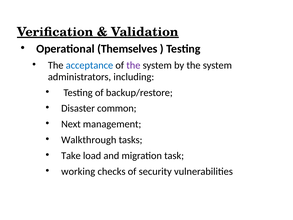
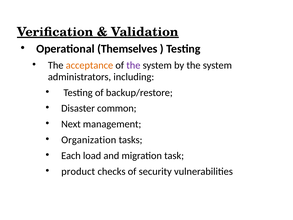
acceptance colour: blue -> orange (89, 65)
Walkthrough: Walkthrough -> Organization (89, 140)
Take: Take -> Each (71, 155)
working: working -> product (78, 171)
